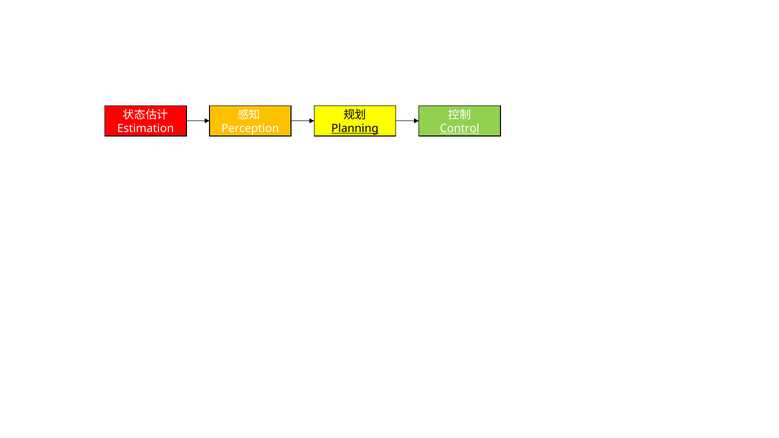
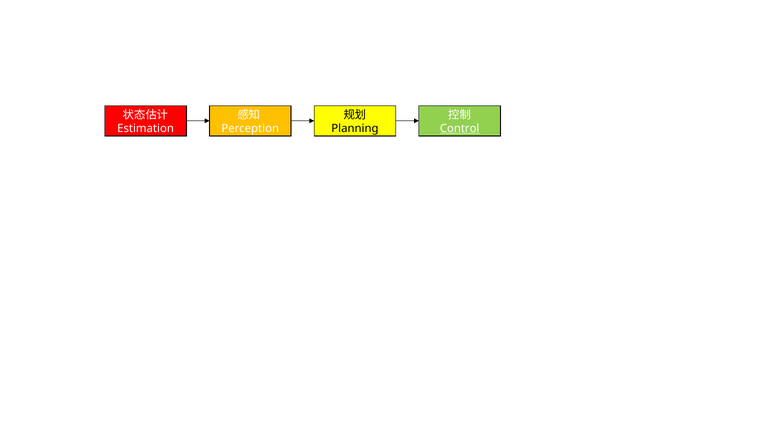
Planning underline: present -> none (355, 128)
